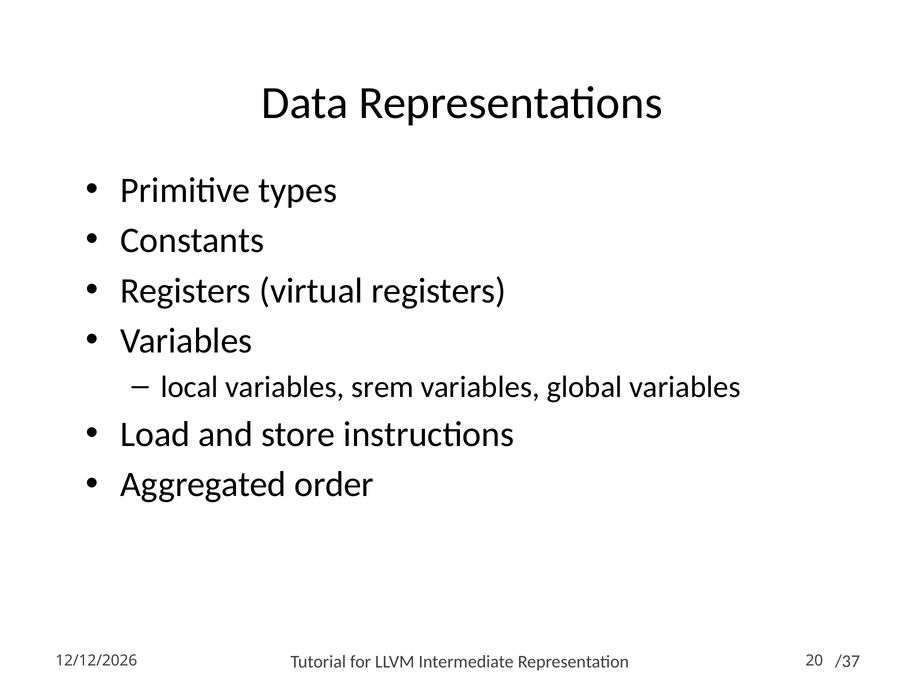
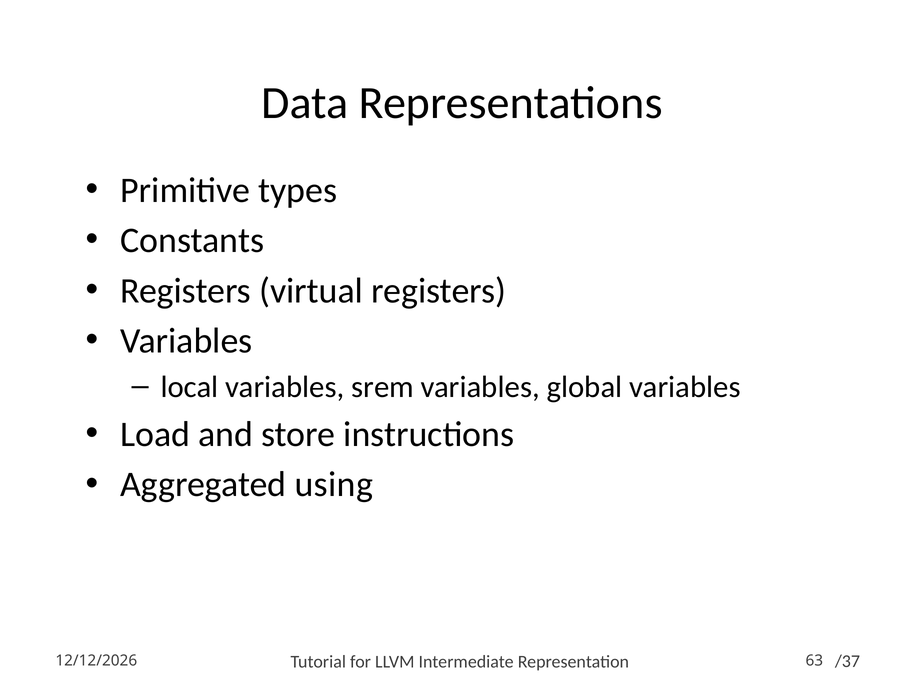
order: order -> using (334, 485)
20: 20 -> 63 (814, 661)
